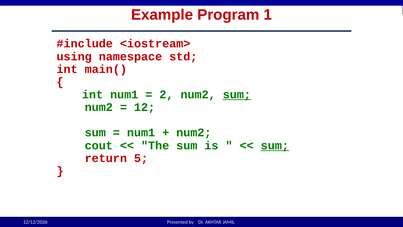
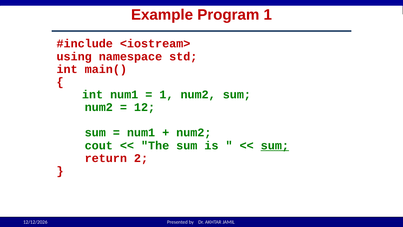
2: 2 -> 1 (166, 94)
sum underline: present -> none (237, 94)
5: 5 -> 2 (141, 158)
